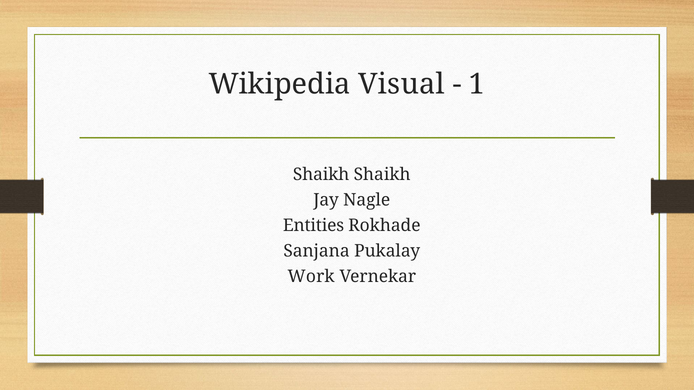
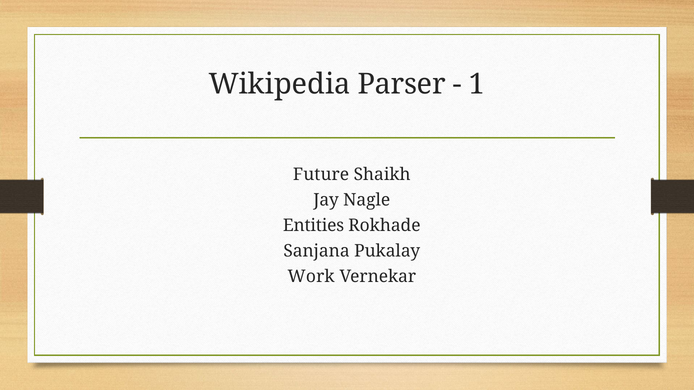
Visual: Visual -> Parser (402, 84)
Shaikh: Shaikh -> Future (321, 174)
